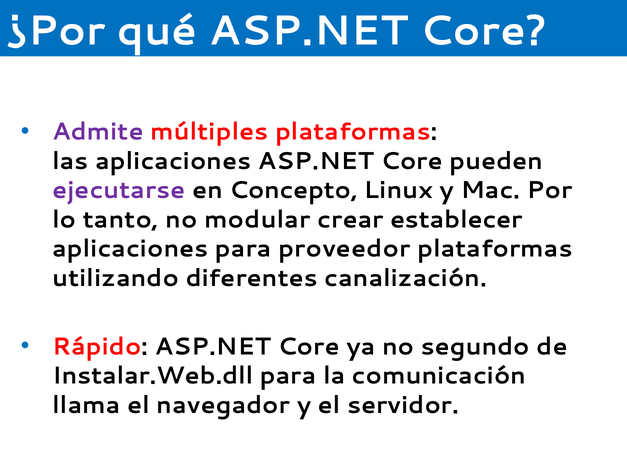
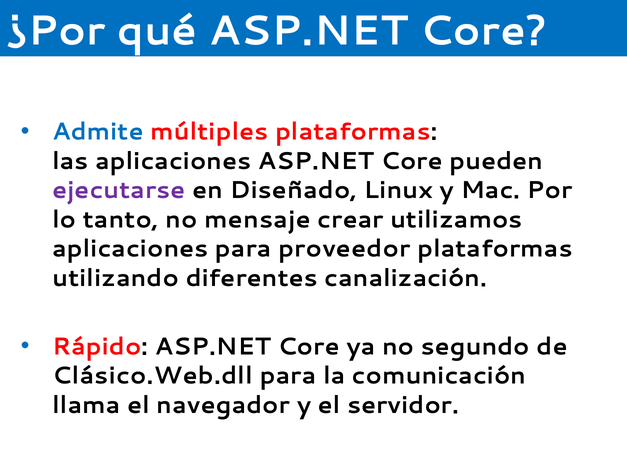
Admite colour: purple -> blue (98, 132)
Concepto: Concepto -> Diseñado (293, 191)
modular: modular -> mensaje (257, 220)
establecer: establecer -> utilizamos (456, 220)
Instalar.Web.dll: Instalar.Web.dll -> Clásico.Web.dll (153, 376)
